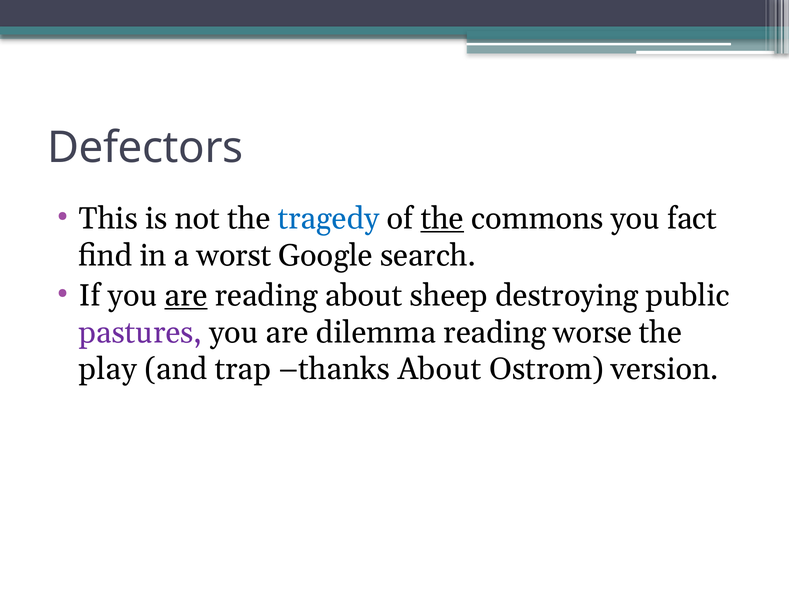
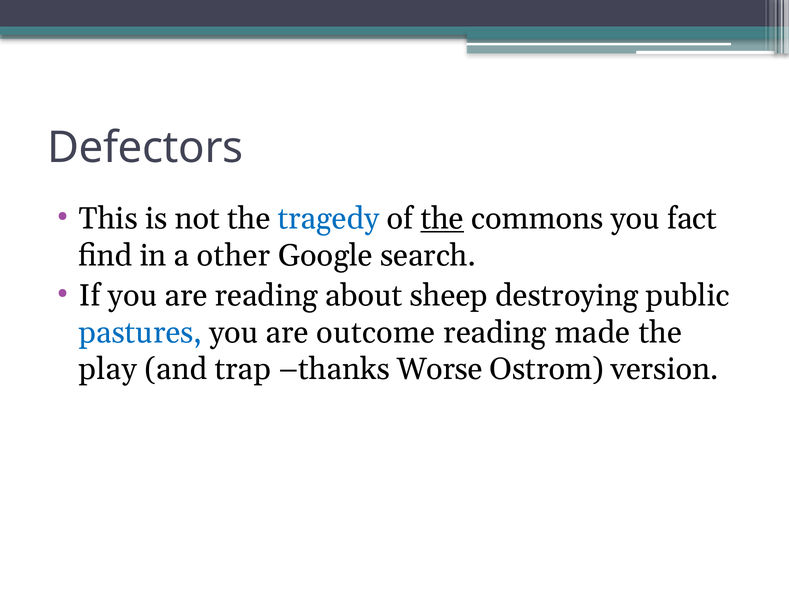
worst: worst -> other (234, 255)
are underline: present -> none (186, 296)
pastures colour: purple -> blue (140, 332)
dilemma: dilemma -> outcome (376, 332)
worse: worse -> made (592, 332)
thanks About: About -> Worse (440, 369)
